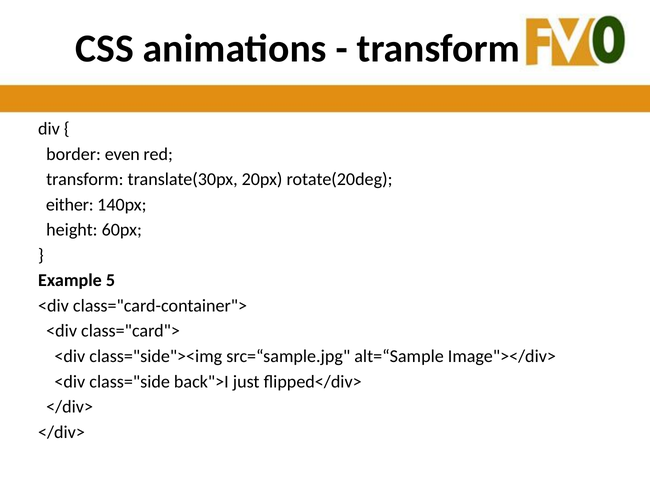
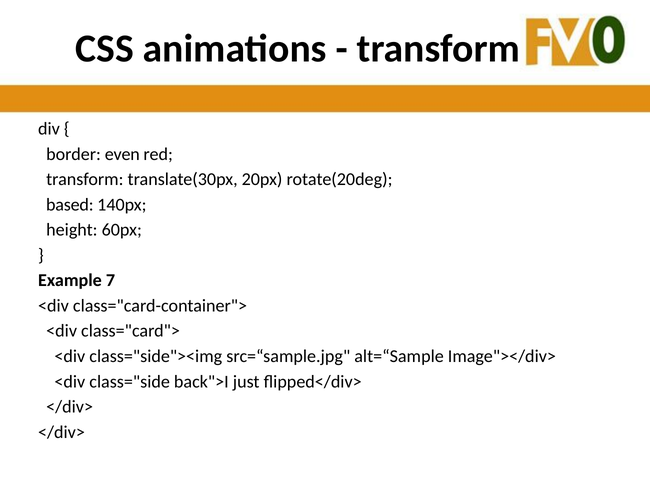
either: either -> based (70, 205)
5: 5 -> 7 (110, 281)
